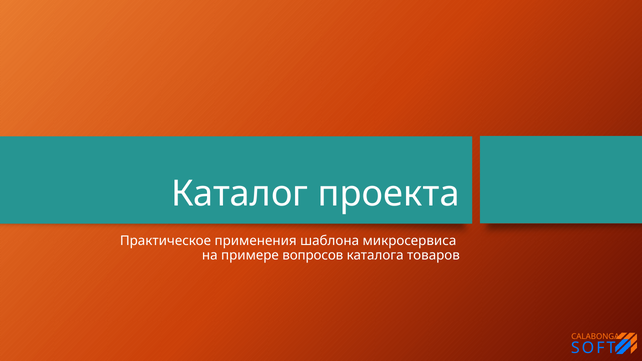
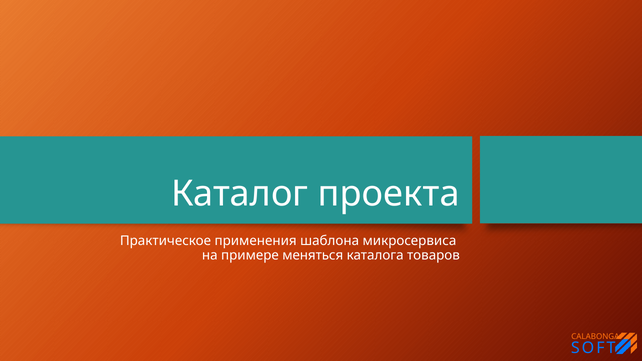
вопросов: вопросов -> меняться (313, 255)
